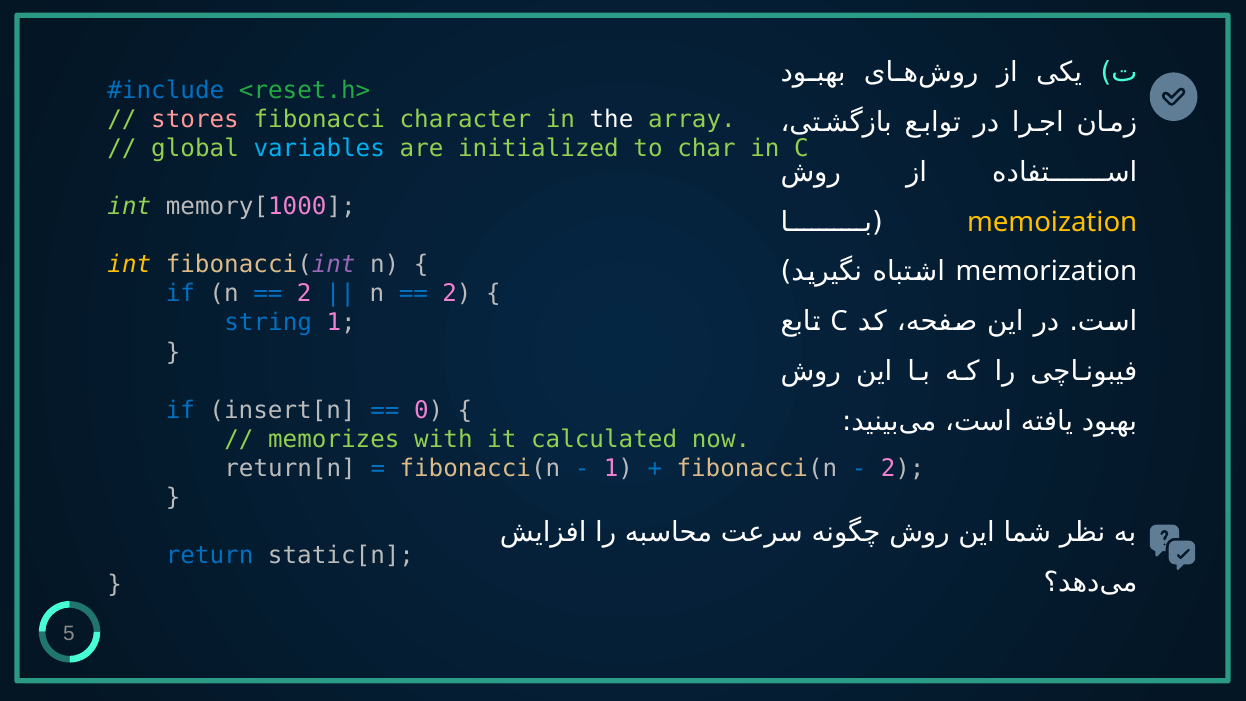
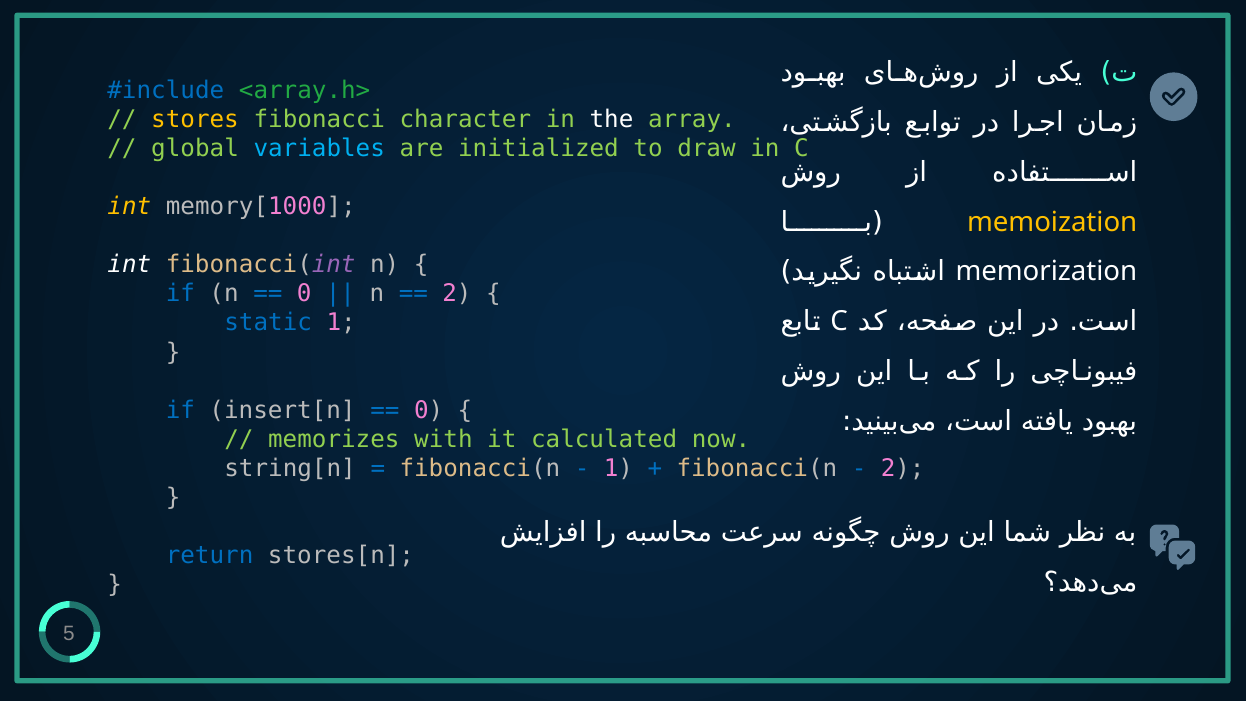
<reset.h>: <reset.h> -> <array.h> (305, 90)
stores colour: pink -> yellow (195, 119)
char: char -> draw (706, 148)
int colour: light green -> yellow (129, 207)
int colour: yellow -> white (129, 265)
2: 2 -> 0 (304, 294)
string: string -> static (268, 323)
return[n: return[n -> string[n (290, 468)
static[n: static[n -> stores[n (341, 556)
